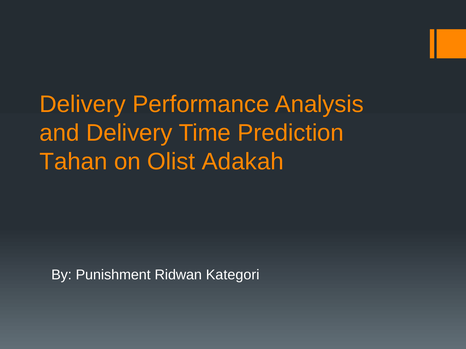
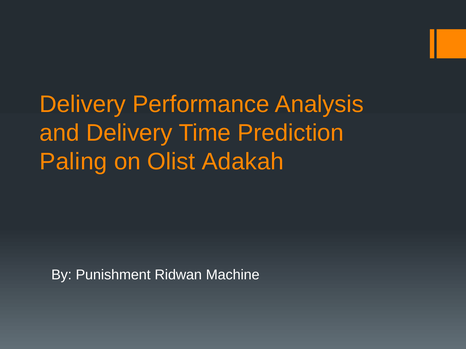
Tahan: Tahan -> Paling (73, 162)
Kategori: Kategori -> Machine (233, 275)
